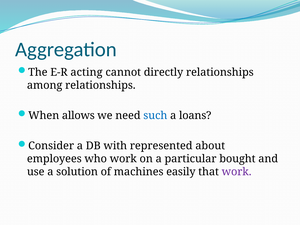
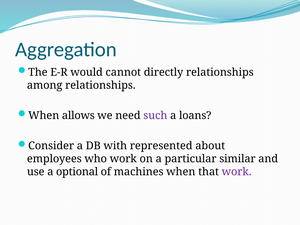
acting: acting -> would (87, 72)
such colour: blue -> purple (155, 116)
bought: bought -> similar (237, 159)
solution: solution -> optional (77, 172)
machines easily: easily -> when (181, 172)
